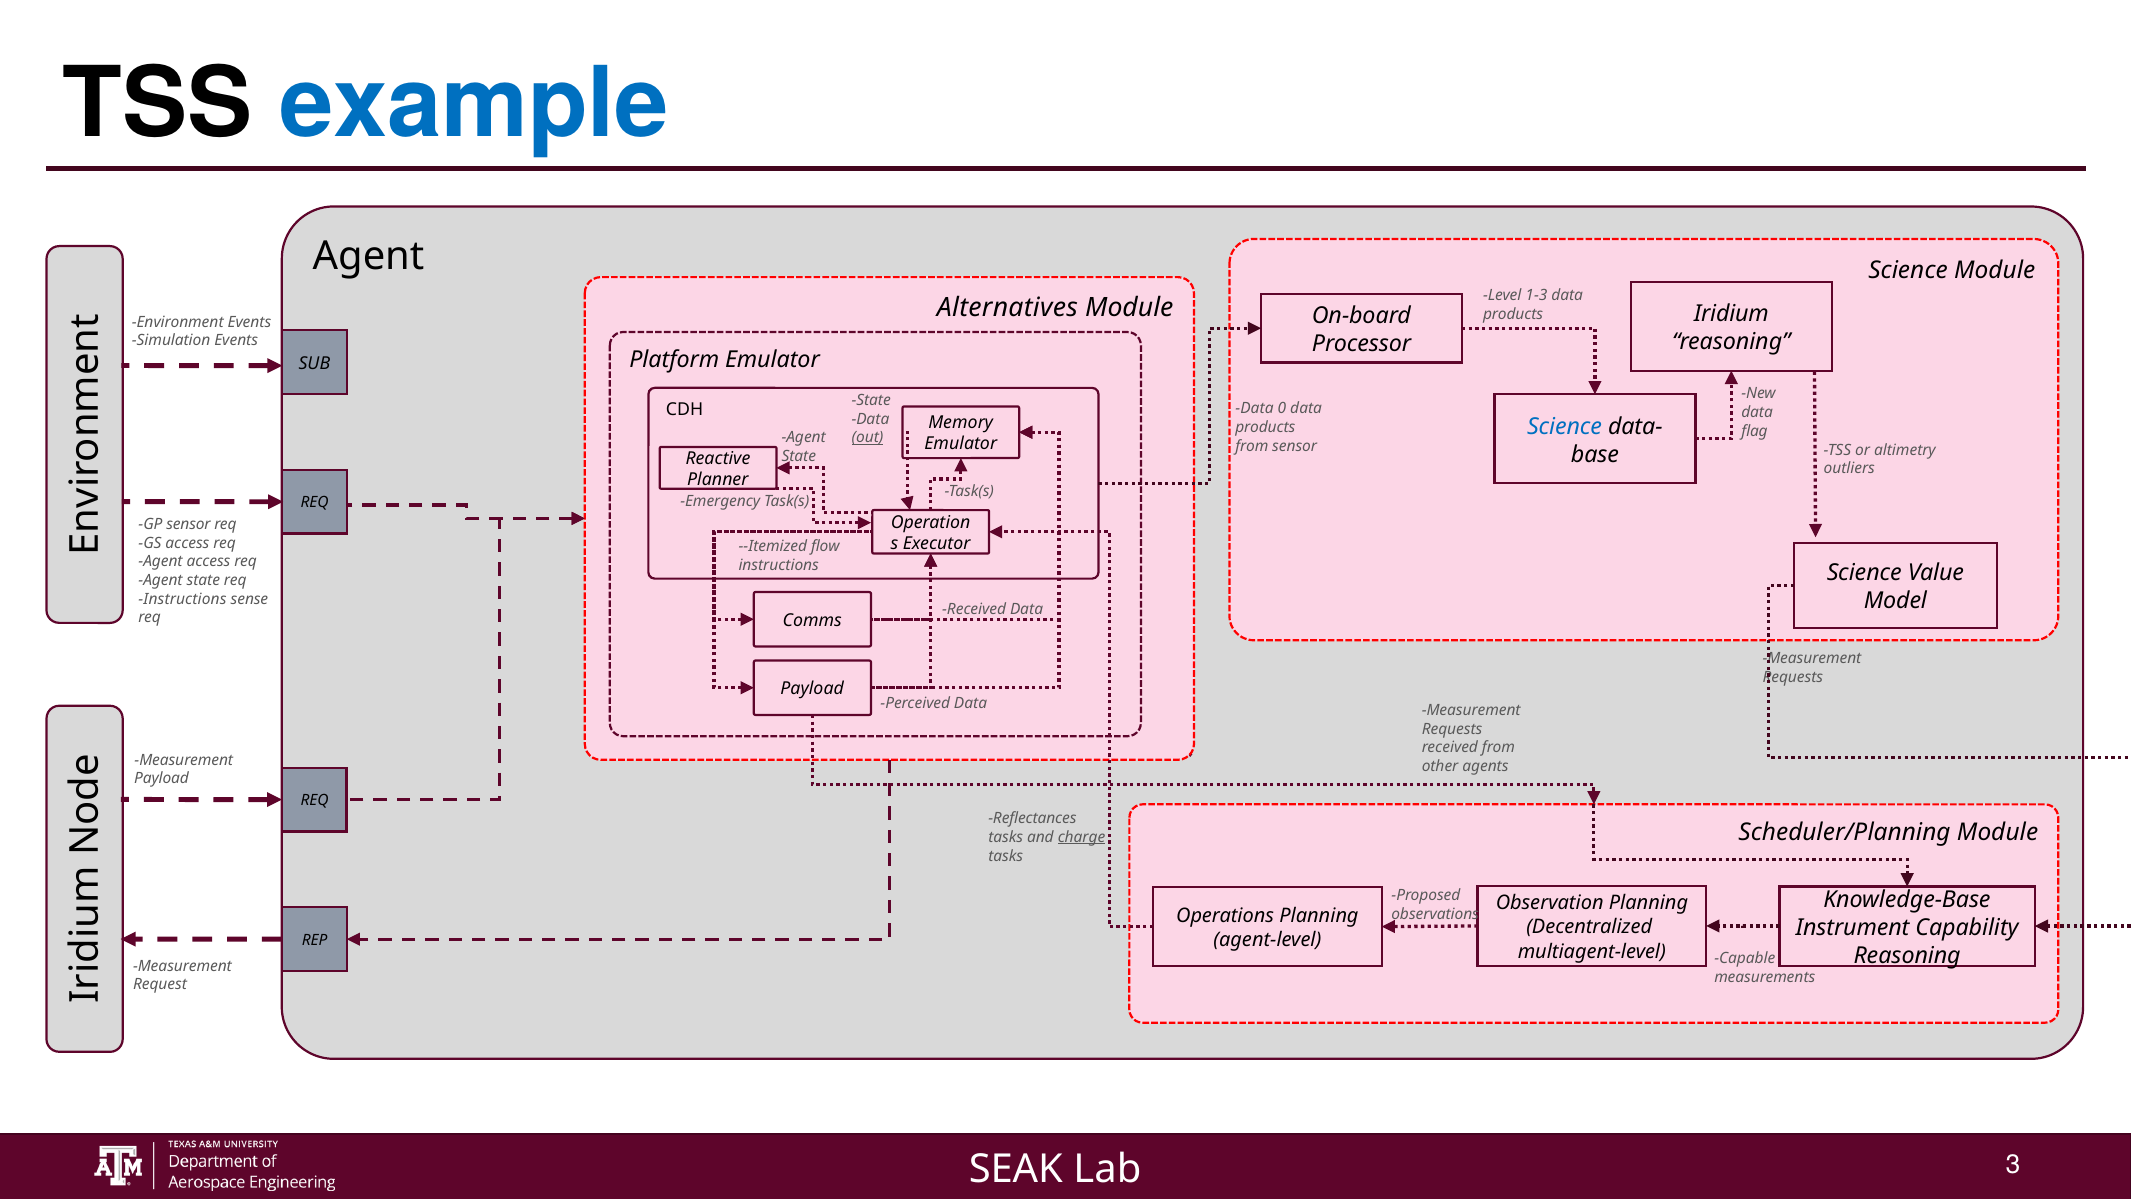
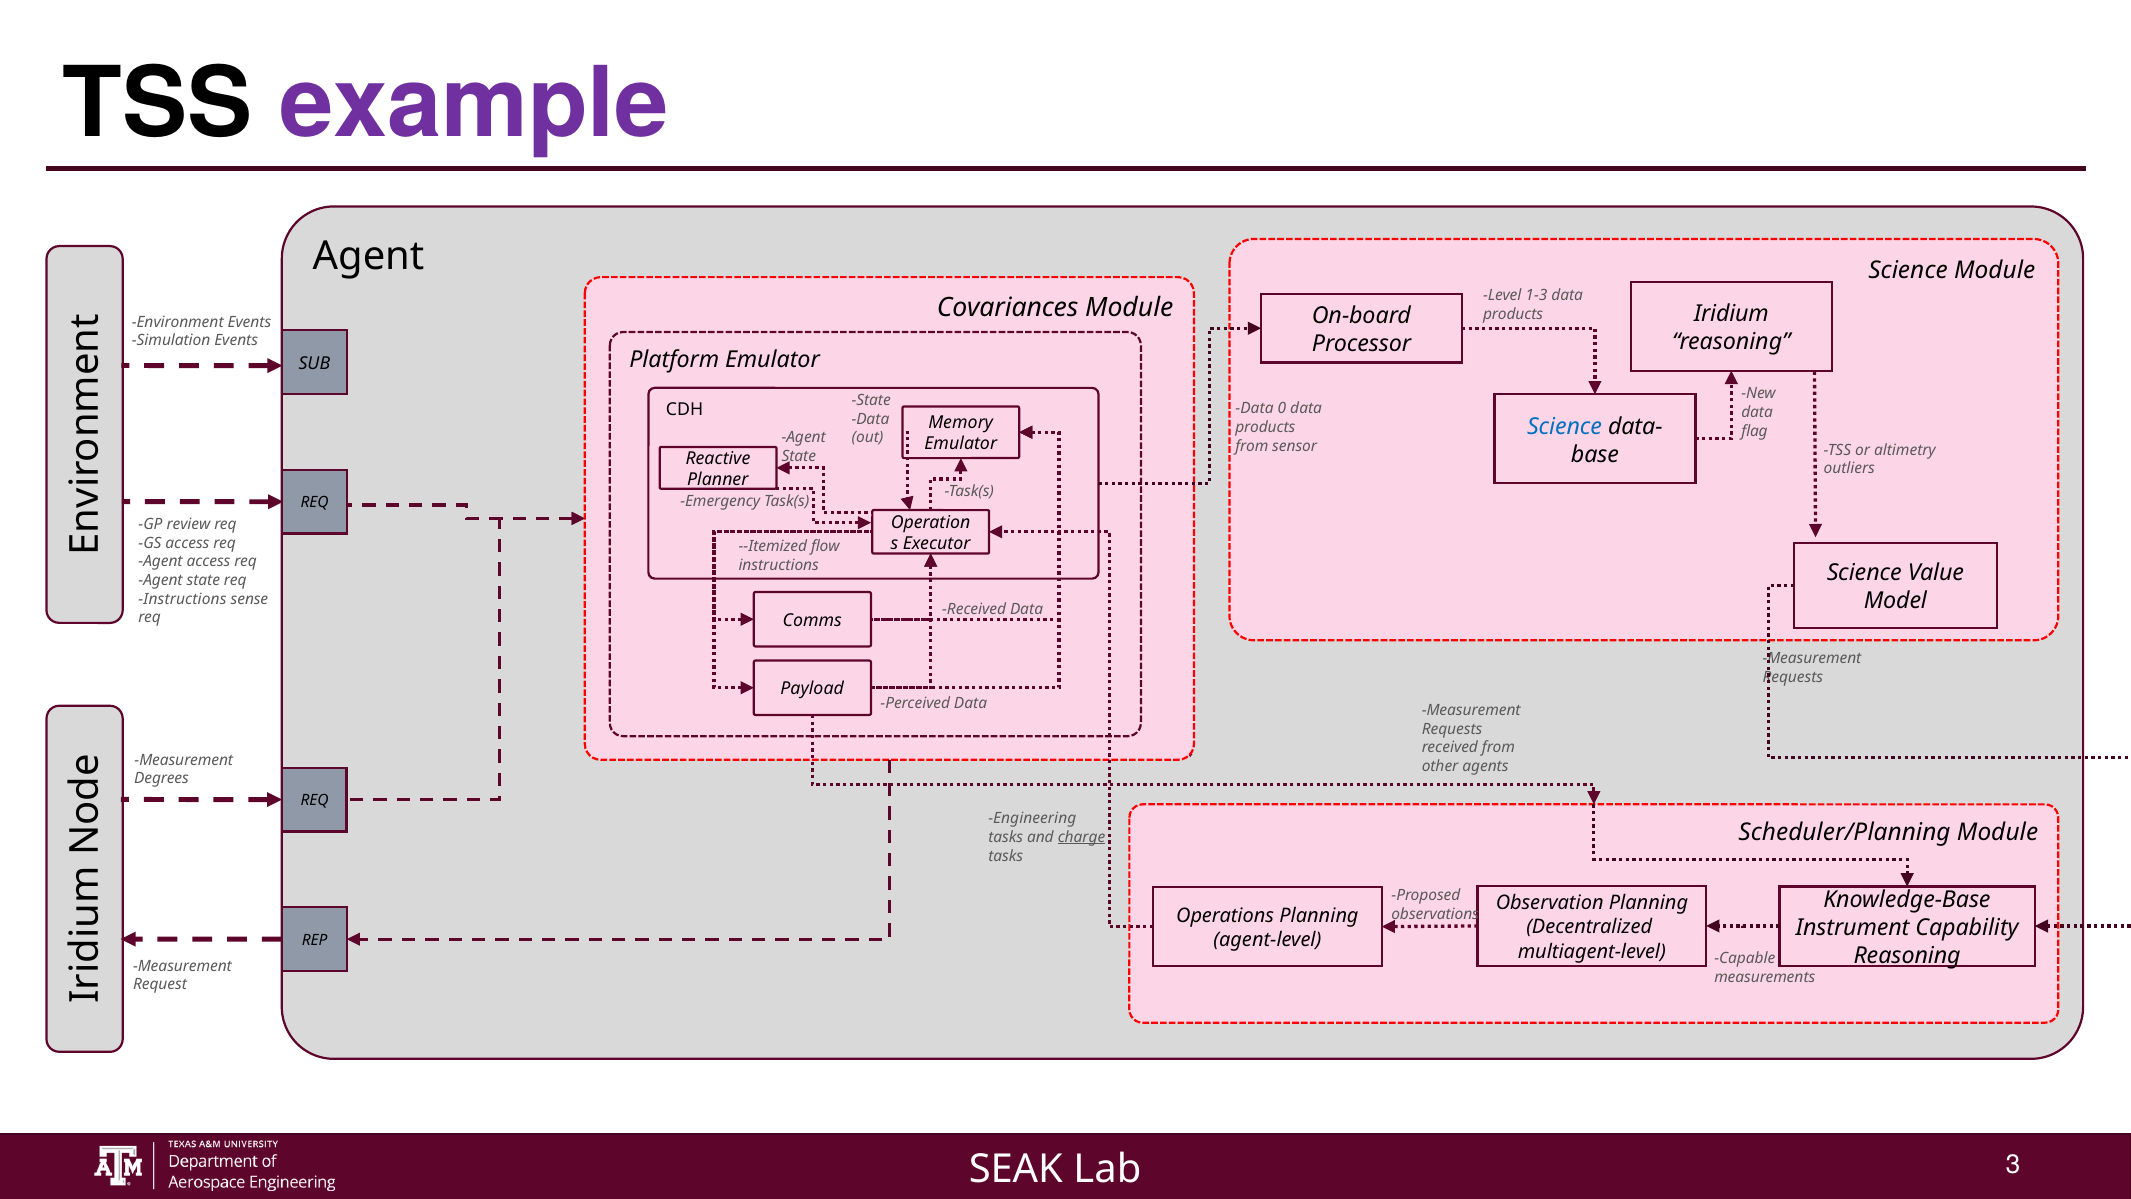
example colour: blue -> purple (474, 104)
Alternatives: Alternatives -> Covariances (1008, 307)
out underline: present -> none (867, 437)
GP sensor: sensor -> review (188, 524)
Payload: Payload -> Degrees (162, 778)
Reflectances: Reflectances -> Engineering (1032, 818)
